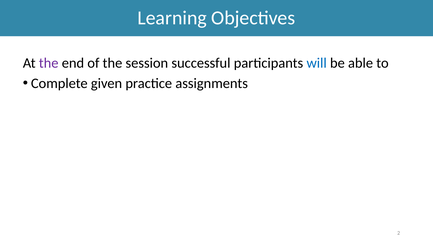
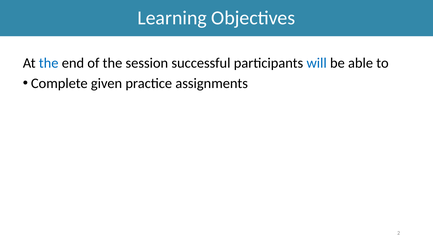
the colour: purple -> blue (49, 63)
